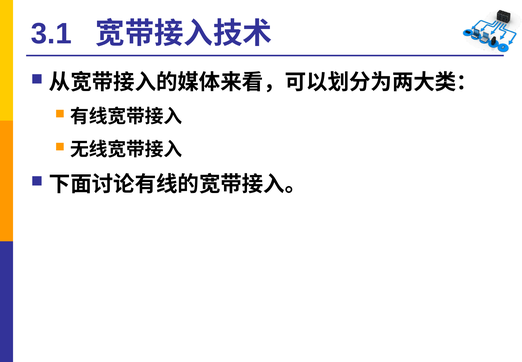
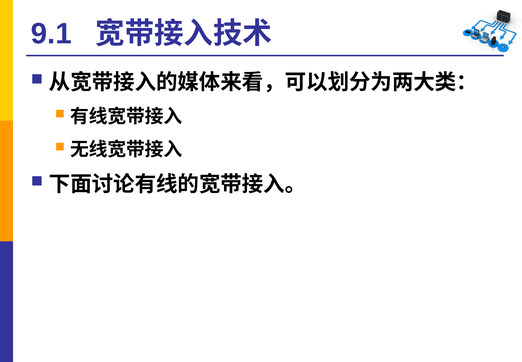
3.1: 3.1 -> 9.1 (51, 34)
